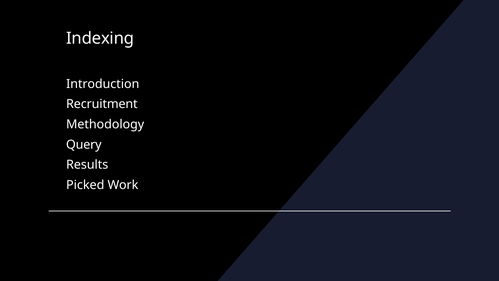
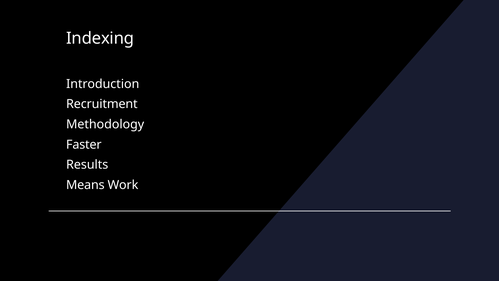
Query: Query -> Faster (84, 144)
Picked: Picked -> Means (85, 185)
